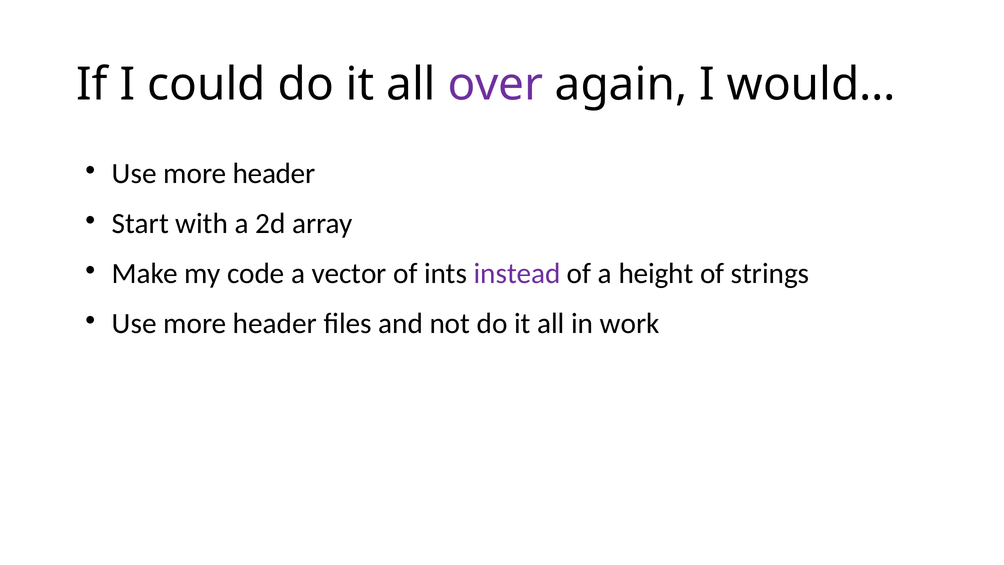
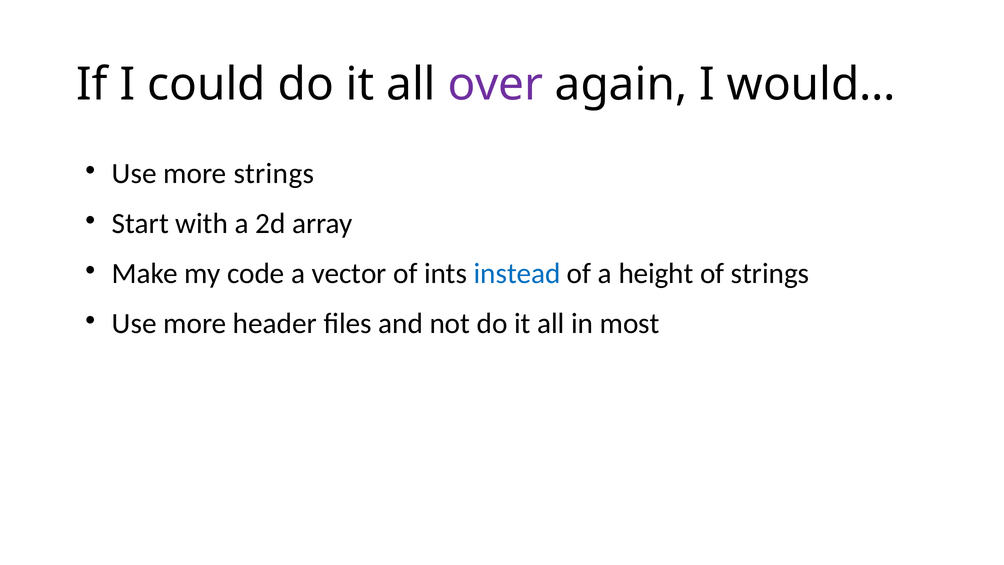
header: header -> strings (274, 174)
instead colour: purple -> blue (517, 274)
work: work -> most (630, 324)
